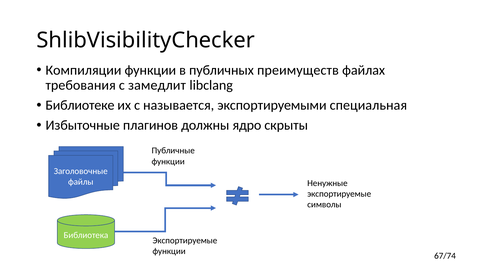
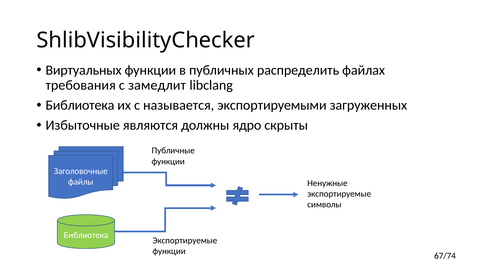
Компиляции: Компиляции -> Виртуальных (84, 70)
преимуществ: преимуществ -> распределить (298, 70)
Библиотеке: Библиотеке -> Библиотека (80, 105)
специальная: специальная -> загруженных (368, 105)
плагинов: плагинов -> являются (151, 126)
